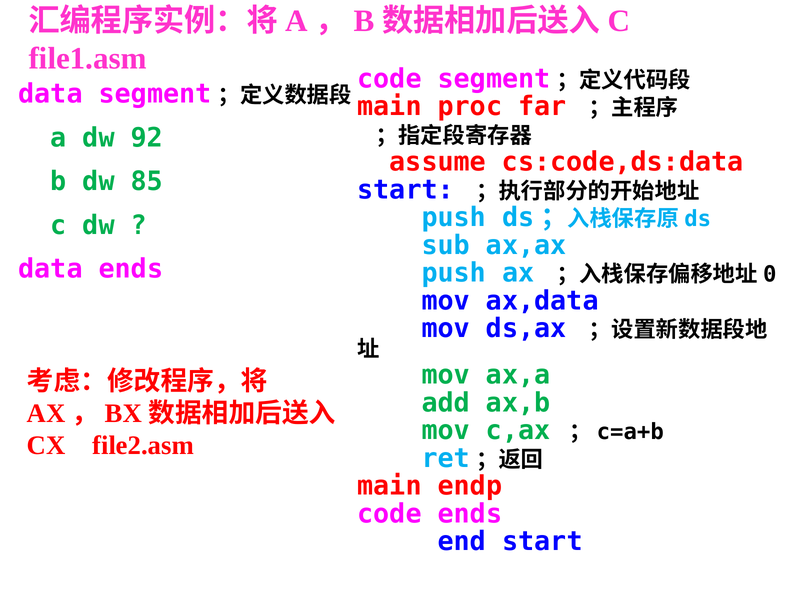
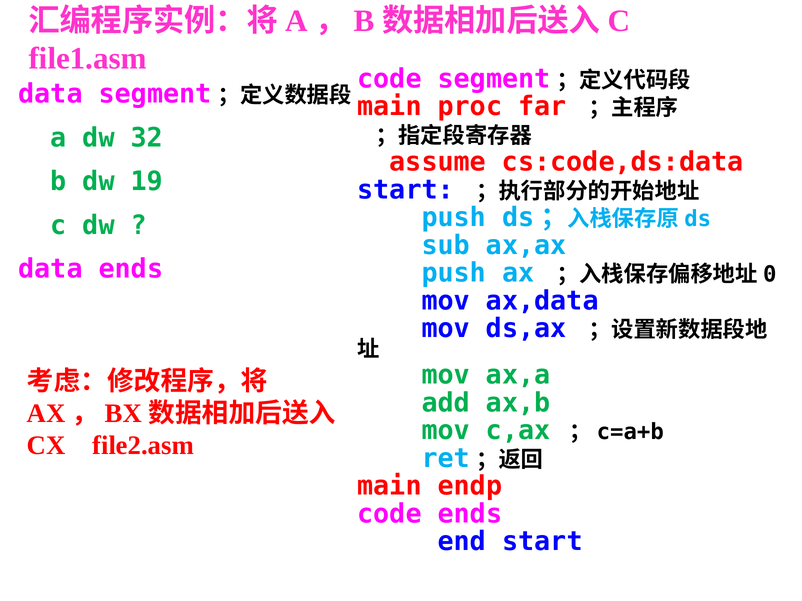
92: 92 -> 32 (147, 138)
85: 85 -> 19 (147, 182)
